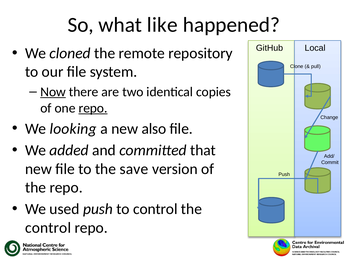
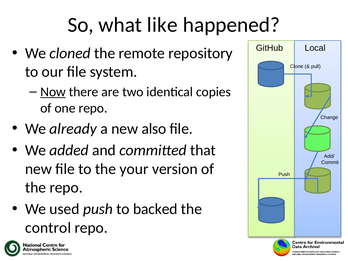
repo underline: present -> none (93, 108)
looking: looking -> already (73, 129)
save: save -> your (134, 169)
to control: control -> backed (155, 209)
